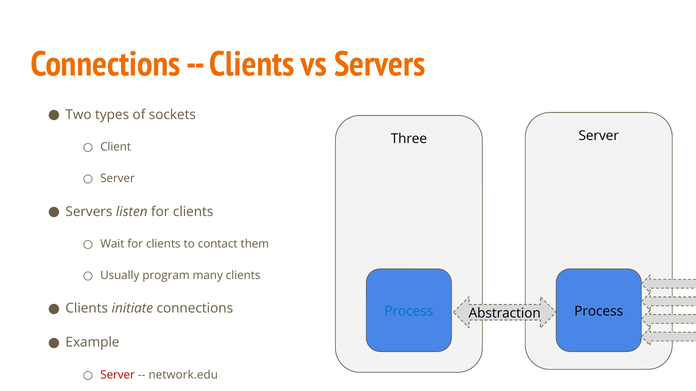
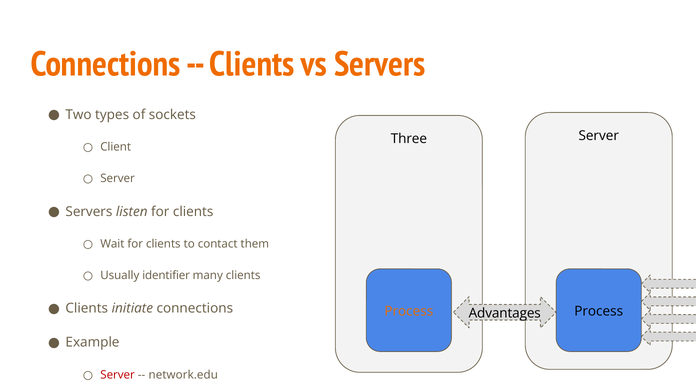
program: program -> identifier (166, 276)
Process colour: blue -> orange (409, 312)
Abstraction: Abstraction -> Advantages (505, 314)
